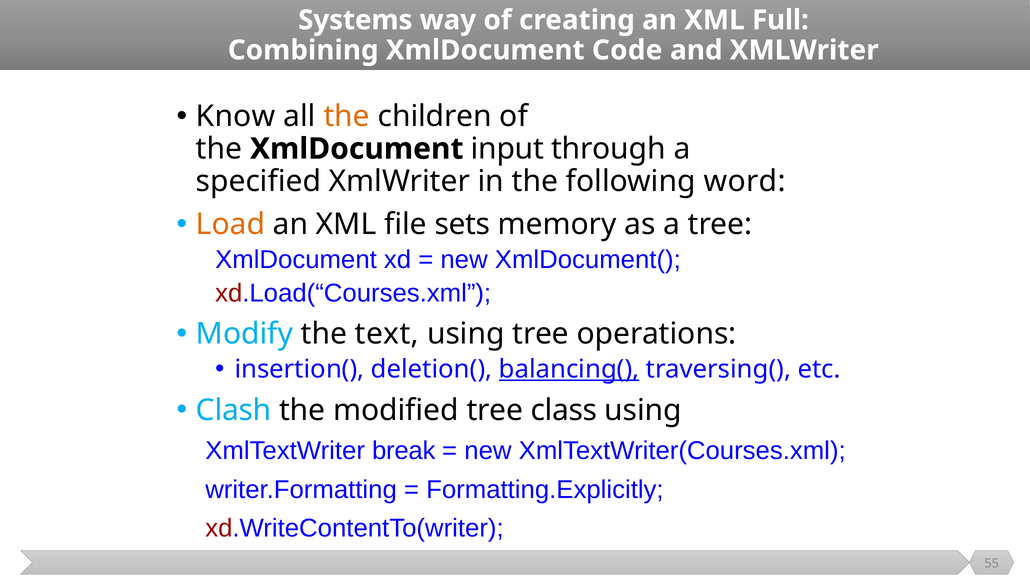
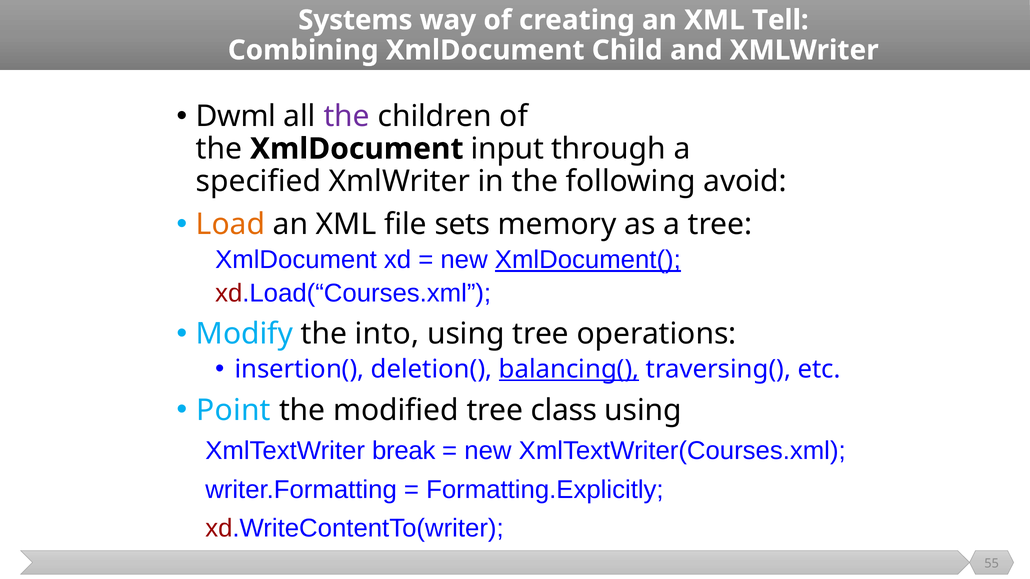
Full: Full -> Tell (780, 20)
Code: Code -> Child (627, 50)
Know: Know -> Dwml (236, 116)
the colour: orange -> purple (347, 116)
word: word -> avoid (745, 181)
XmlDocument( underline: none -> present (588, 260)
text: text -> into (387, 334)
Clash: Clash -> Point (233, 410)
